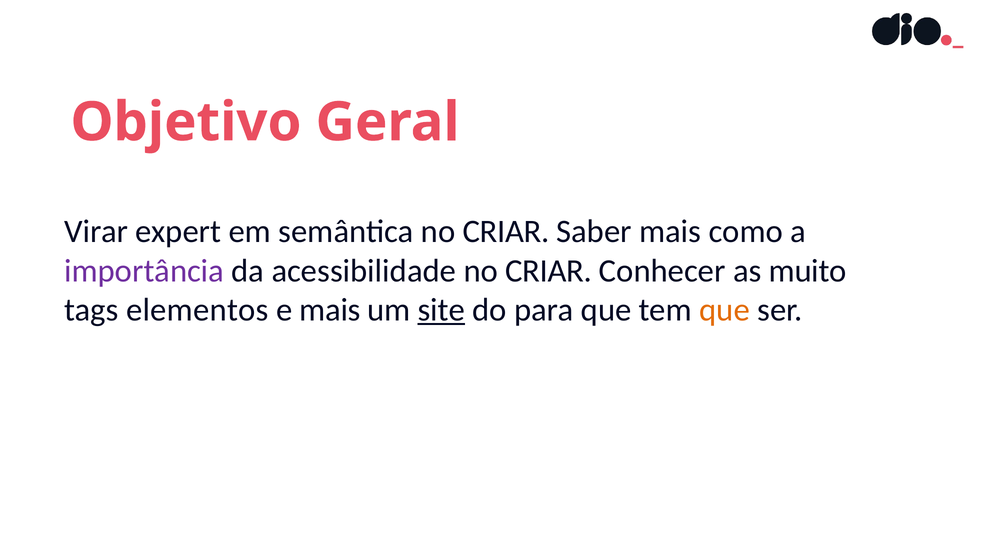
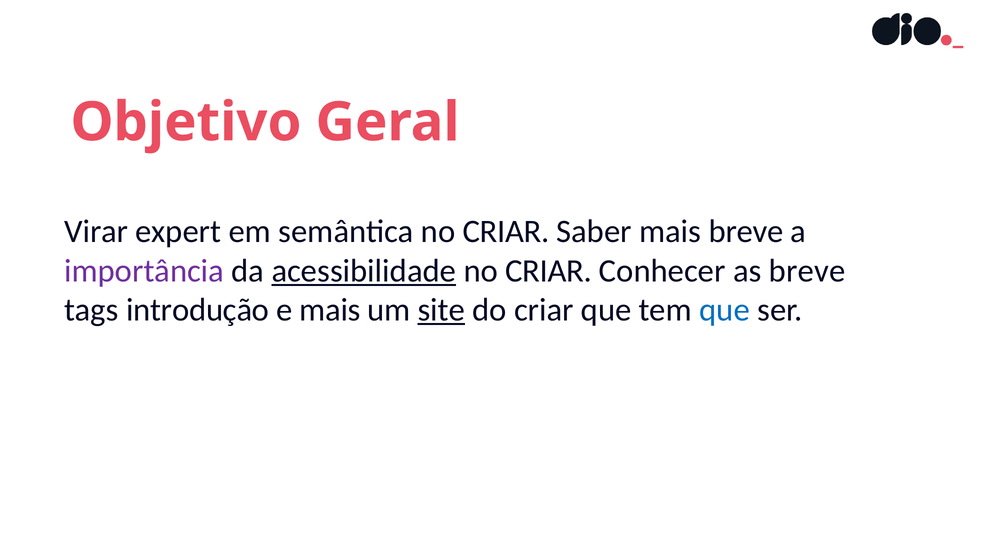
mais como: como -> breve (746, 231)
acessibilidade underline: none -> present (364, 271)
as muito: muito -> breve (807, 271)
elementos: elementos -> introdução (198, 310)
do para: para -> criar (544, 310)
que colour: orange -> blue (725, 310)
